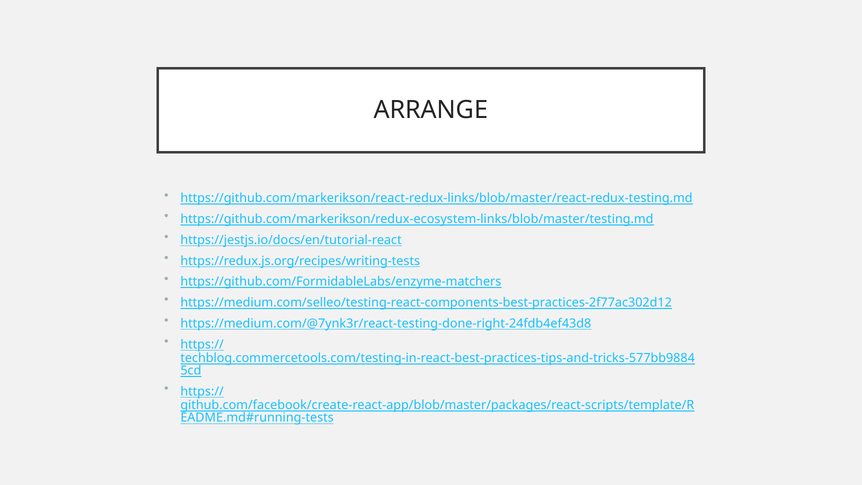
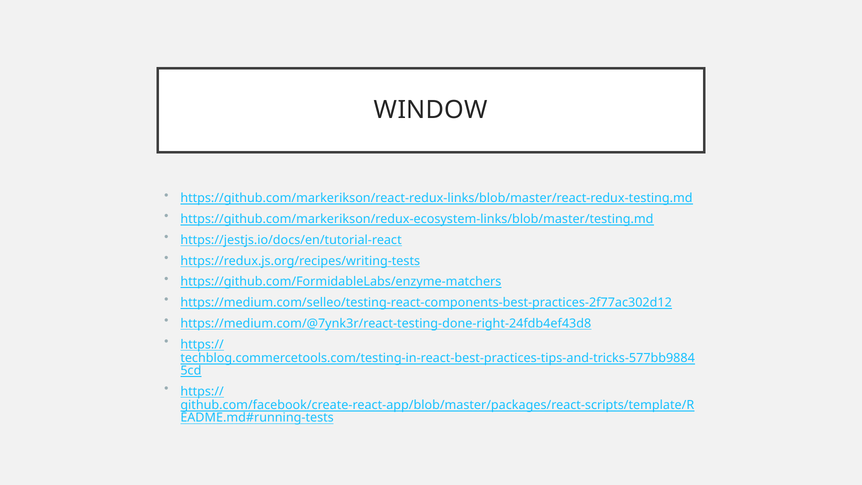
ARRANGE: ARRANGE -> WINDOW (431, 110)
